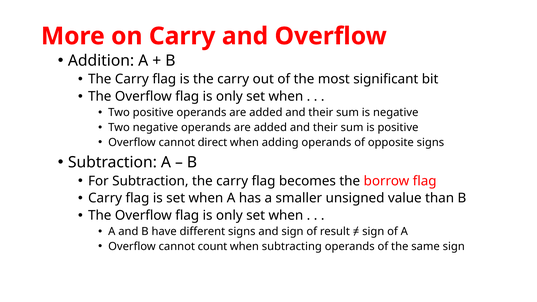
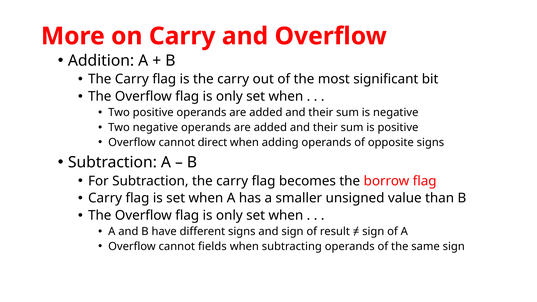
count: count -> fields (212, 246)
